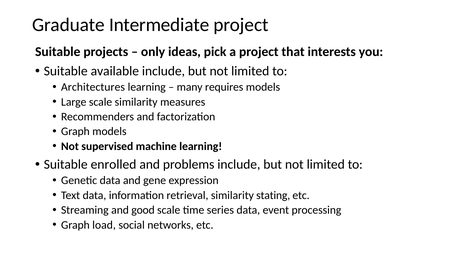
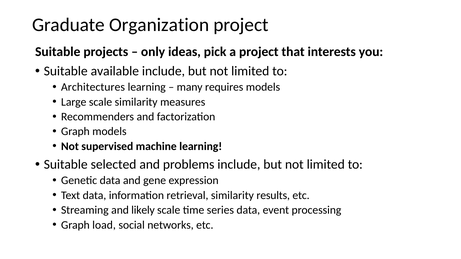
Intermediate: Intermediate -> Organization (159, 25)
enrolled: enrolled -> selected (114, 165)
stating: stating -> results (273, 195)
good: good -> likely (143, 210)
